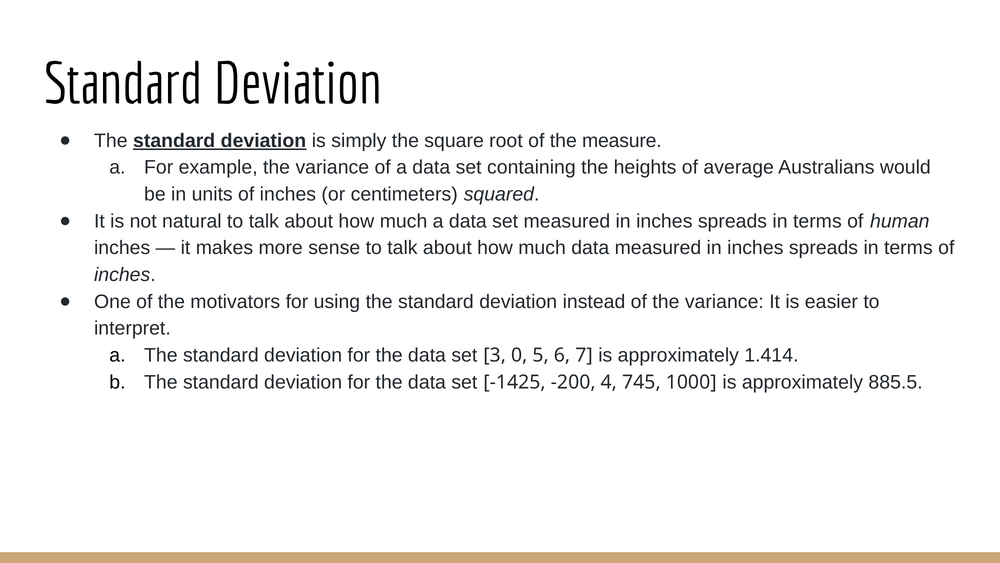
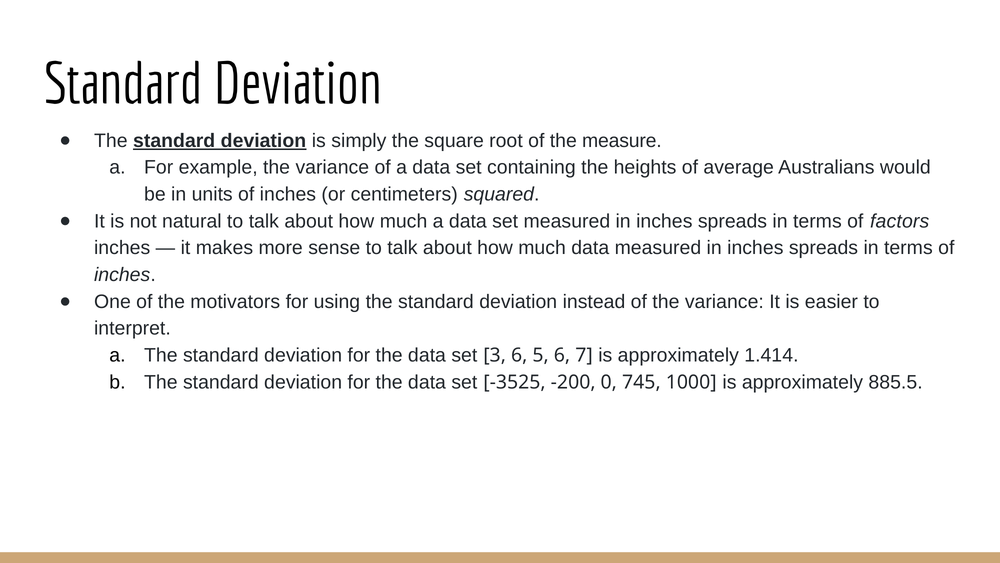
human: human -> factors (900, 221)
3 0: 0 -> 6 (519, 355)
-1425: -1425 -> -3525 (514, 382)
4: 4 -> 0 (609, 382)
